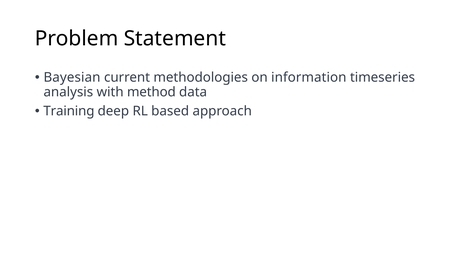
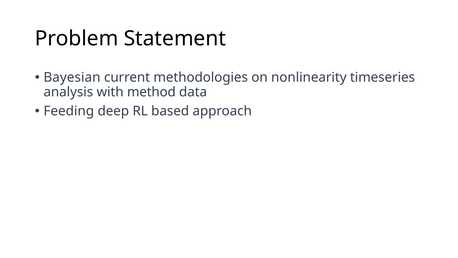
information: information -> nonlinearity (309, 77)
Training: Training -> Feeding (69, 111)
